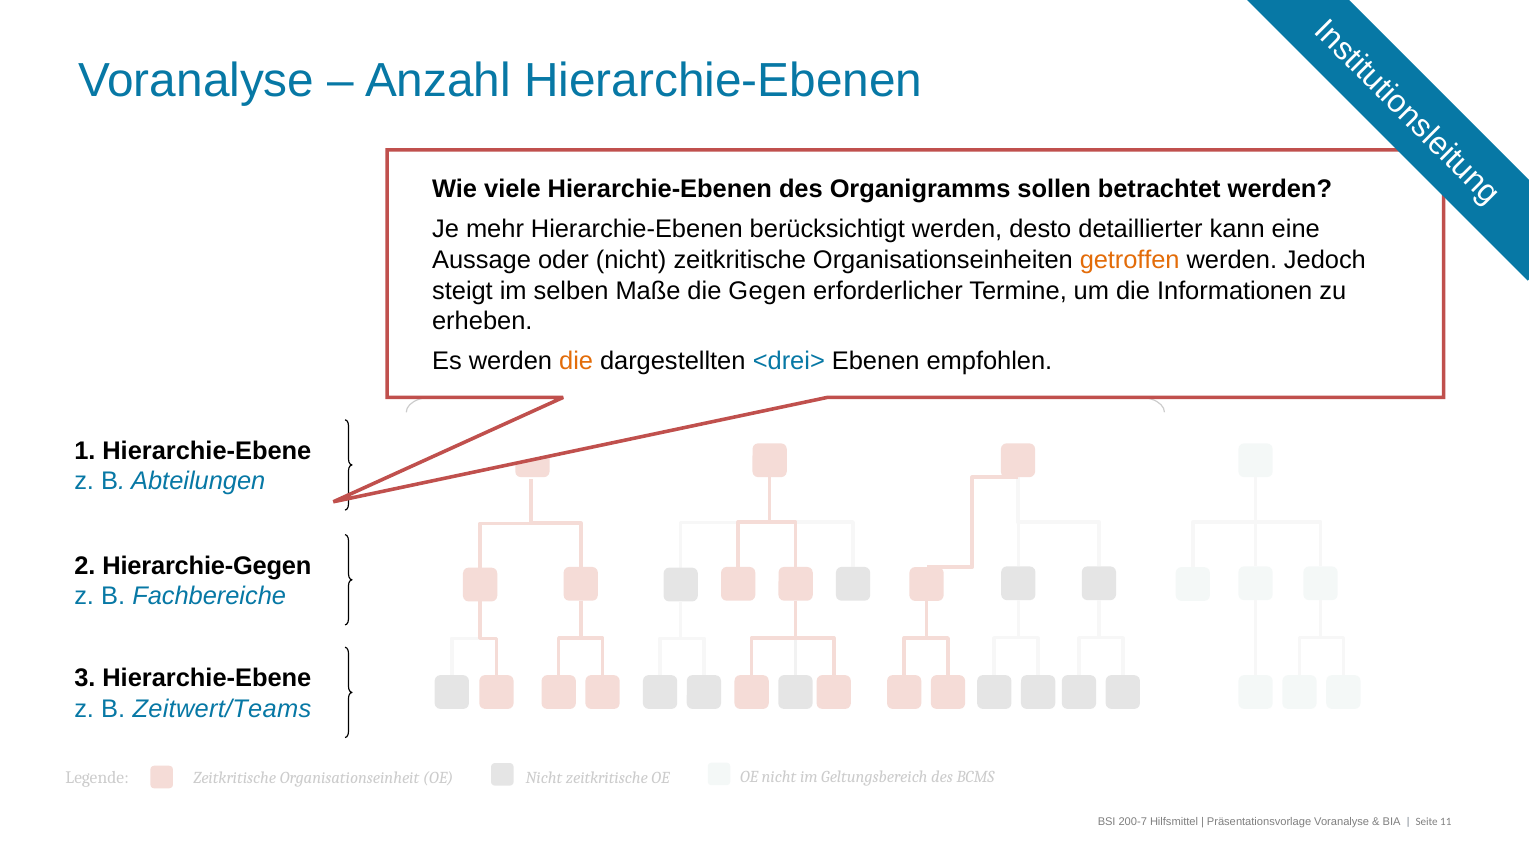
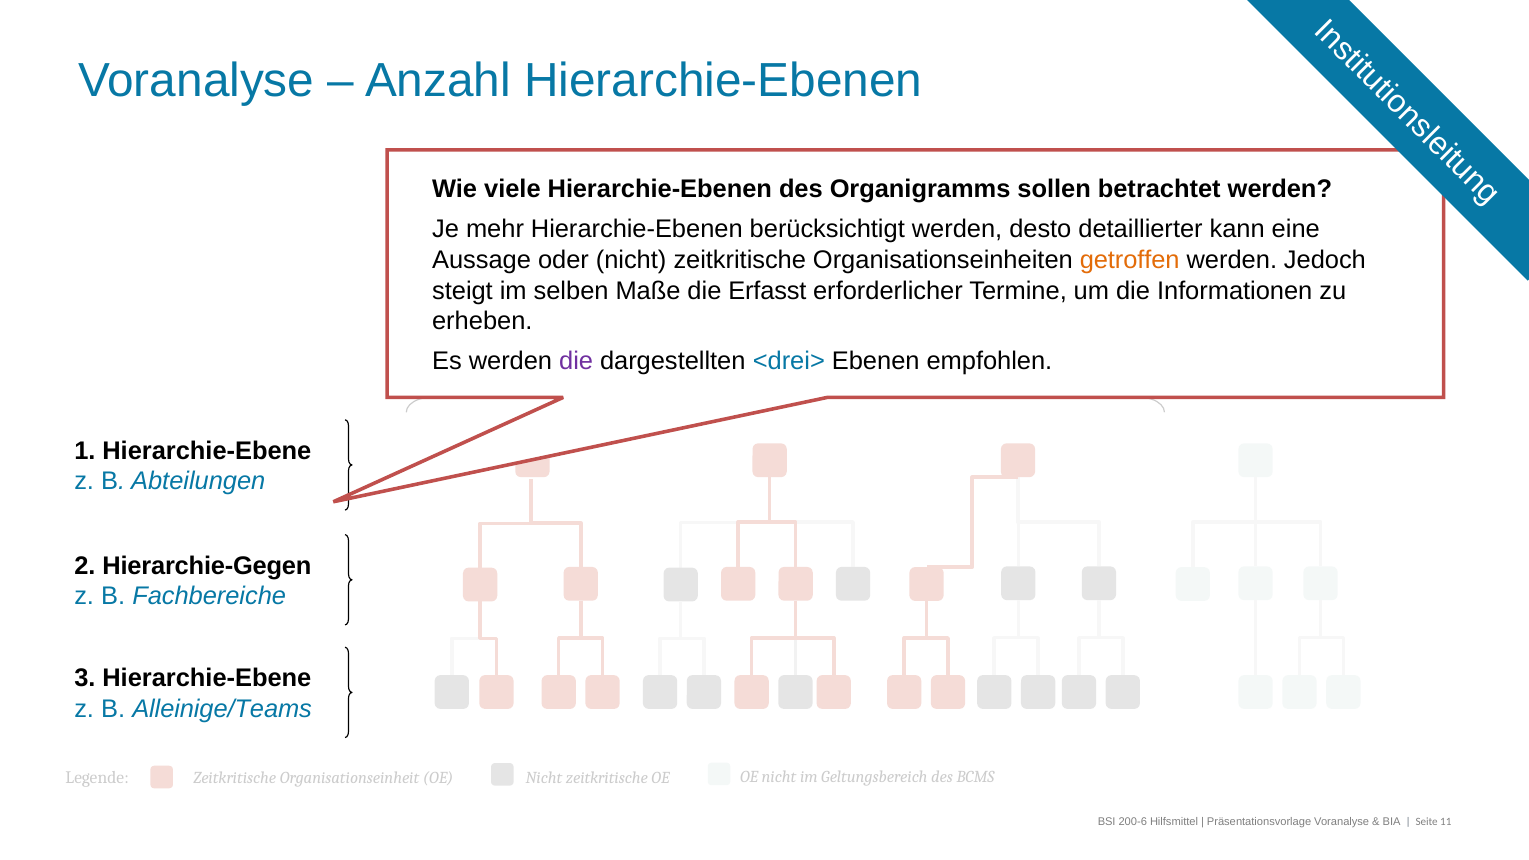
Gegen: Gegen -> Erfasst (767, 291)
die colour: orange -> purple (576, 361)
Zeitwert/Teams: Zeitwert/Teams -> Alleinige/Teams (222, 709)
200-7: 200-7 -> 200-6 (1133, 822)
